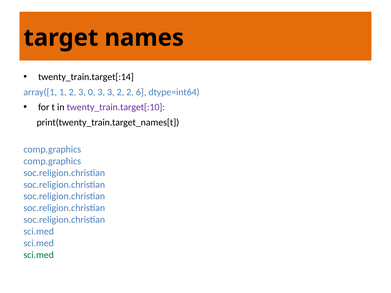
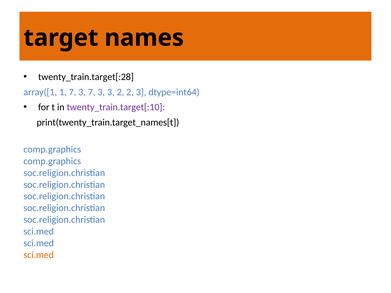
twenty_train.target[:14: twenty_train.target[:14 -> twenty_train.target[:28 (86, 77)
1 2: 2 -> 7 (72, 92)
3 0: 0 -> 7 (92, 92)
2 6: 6 -> 3 (141, 92)
sci.med colour: green -> orange (39, 255)
